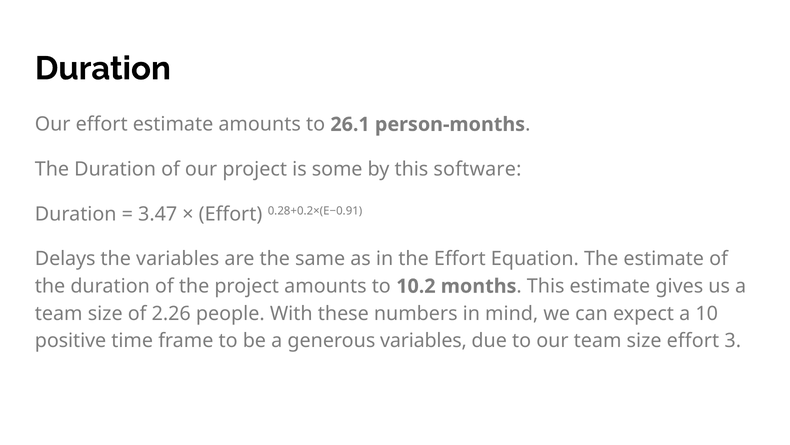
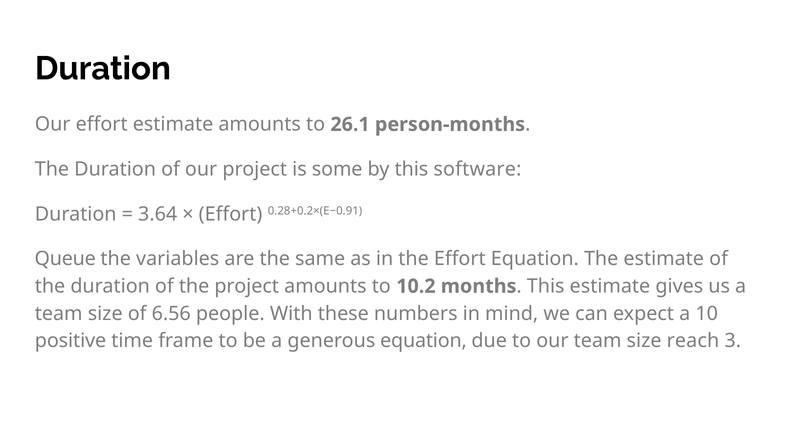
3.47: 3.47 -> 3.64 (158, 214)
Delays: Delays -> Queue (65, 259)
2.26: 2.26 -> 6.56 (171, 313)
generous variables: variables -> equation (423, 340)
size effort: effort -> reach (693, 340)
